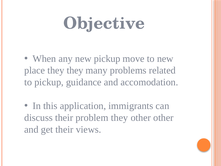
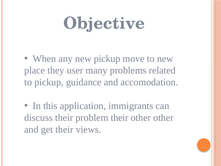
they they: they -> user (75, 70)
problem they: they -> their (120, 117)
